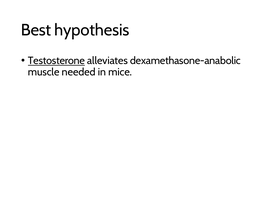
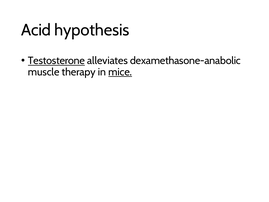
Best: Best -> Acid (36, 30)
needed: needed -> therapy (79, 72)
mice underline: none -> present (120, 72)
